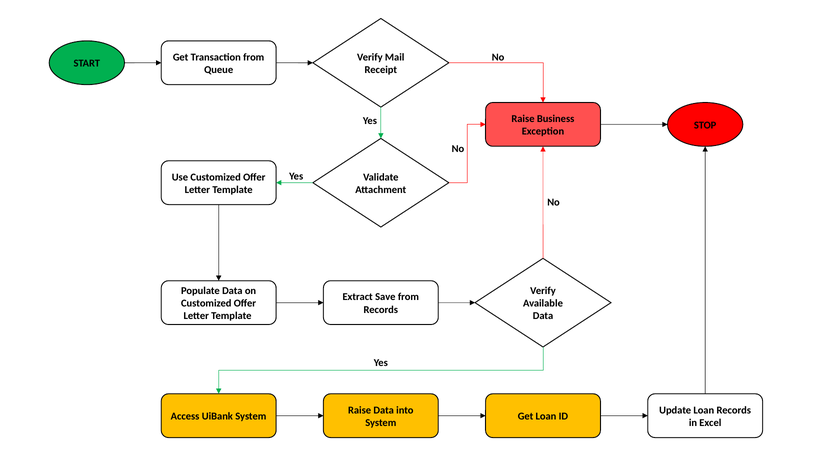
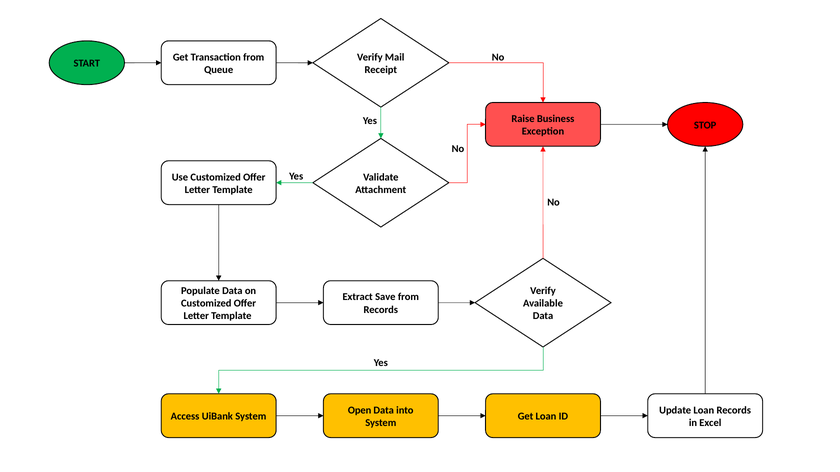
Raise: Raise -> Open (360, 411)
